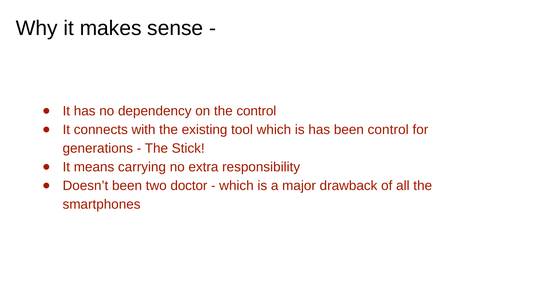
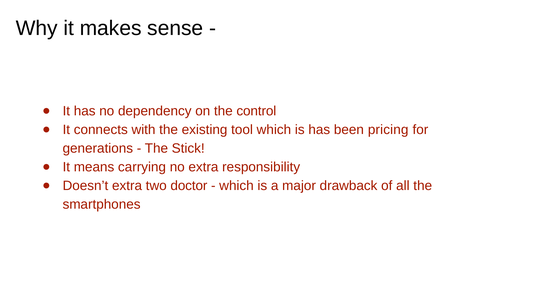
been control: control -> pricing (388, 130)
Doesn’t been: been -> extra (127, 186)
